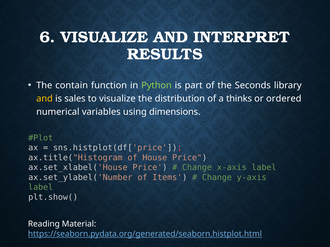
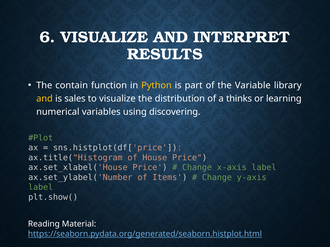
Python colour: light green -> yellow (156, 86)
Seconds: Seconds -> Variable (253, 86)
ordered: ordered -> learning (284, 99)
dimensions: dimensions -> discovering (175, 112)
